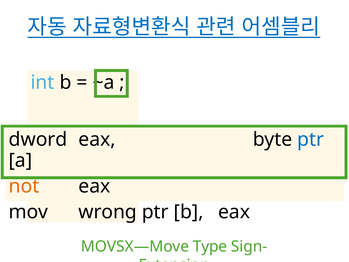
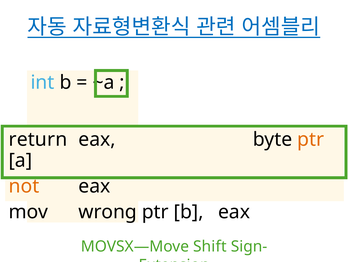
dword: dword -> return (38, 139)
ptr colour: blue -> orange (311, 139)
Type: Type -> Shift (210, 246)
